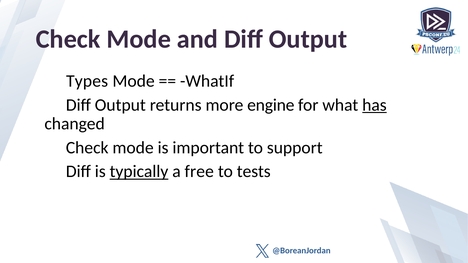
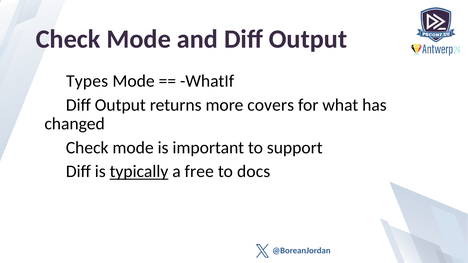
engine: engine -> covers (271, 105)
has underline: present -> none (374, 105)
tests: tests -> docs (254, 172)
